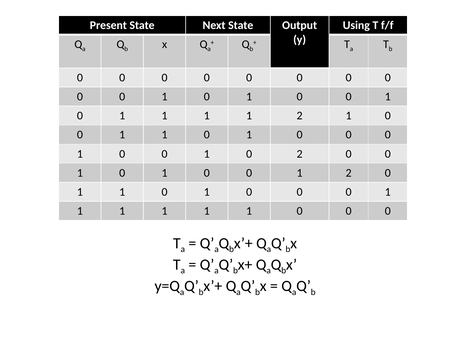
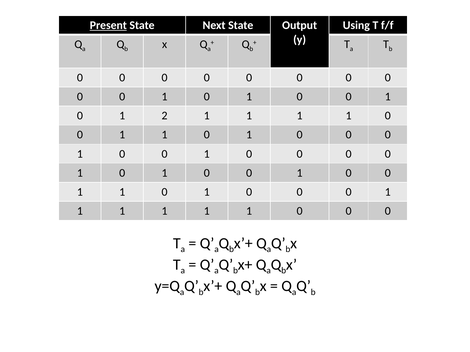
Present underline: none -> present (108, 25)
1: 1 -> 2 (164, 116)
2: 2 -> 1 (300, 116)
2: 2 -> 0 (300, 154)
2: 2 -> 0 (349, 173)
